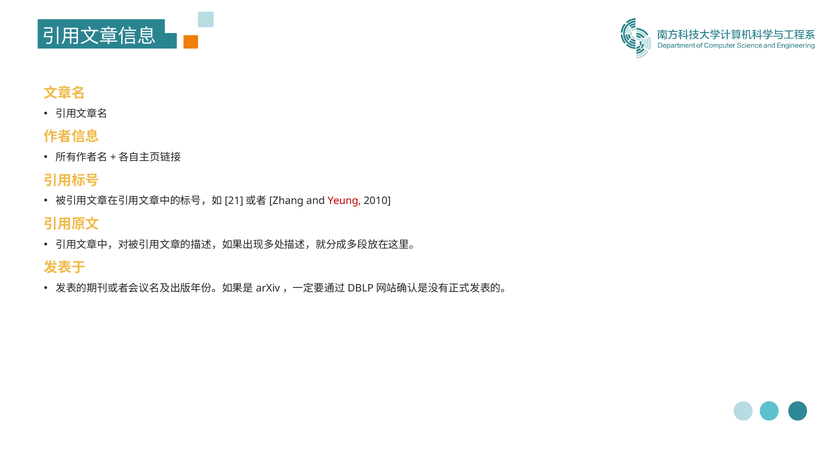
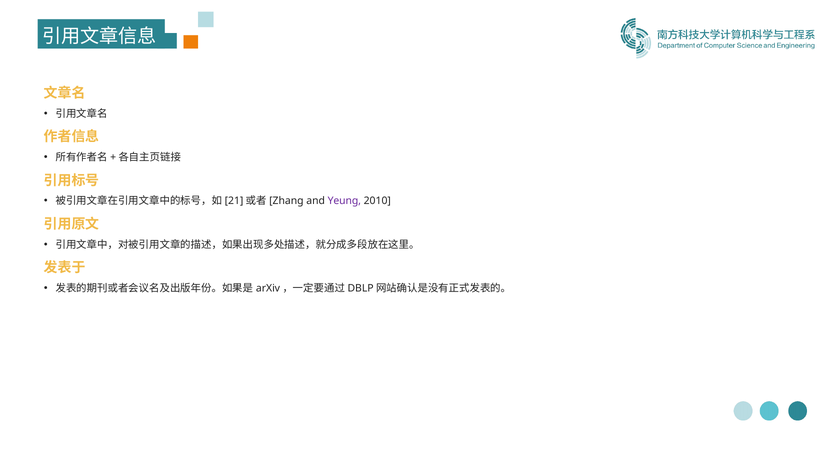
Yeung colour: red -> purple (344, 201)
